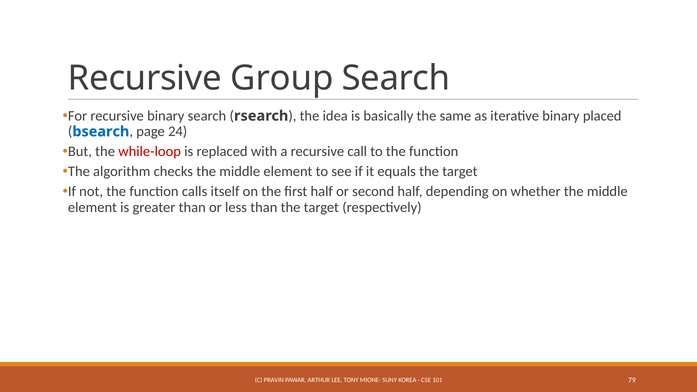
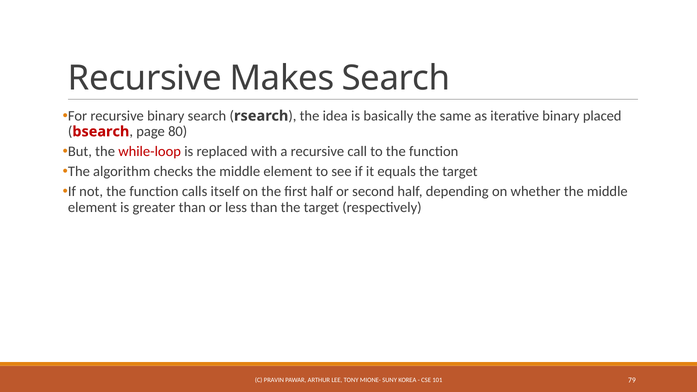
Group: Group -> Makes (282, 78)
bsearch colour: blue -> red (101, 132)
24: 24 -> 80 (178, 132)
